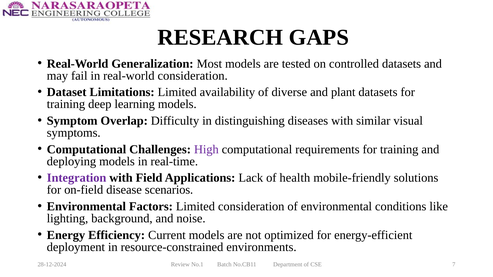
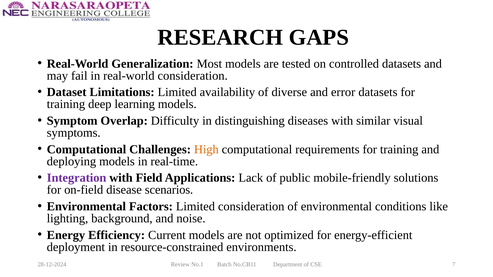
plant: plant -> error (343, 92)
High colour: purple -> orange (206, 150)
health: health -> public (295, 178)
